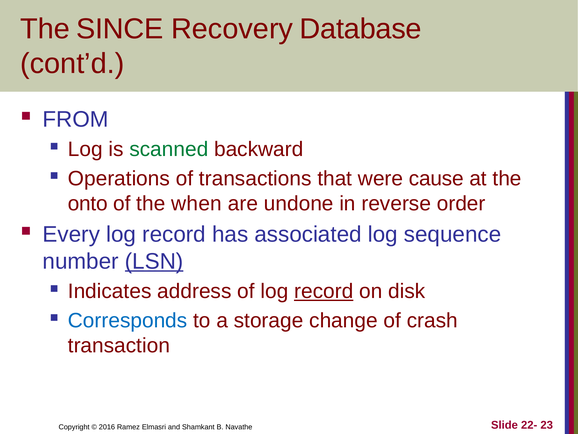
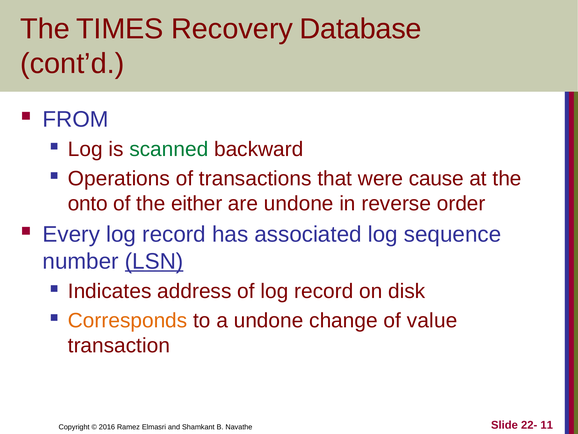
SINCE: SINCE -> TIMES (120, 29)
when: when -> either (197, 203)
record underline: present -> none (324, 291)
Corresponds colour: blue -> orange (128, 320)
a storage: storage -> undone (269, 320)
crash: crash -> value (432, 320)
23: 23 -> 11 (547, 425)
